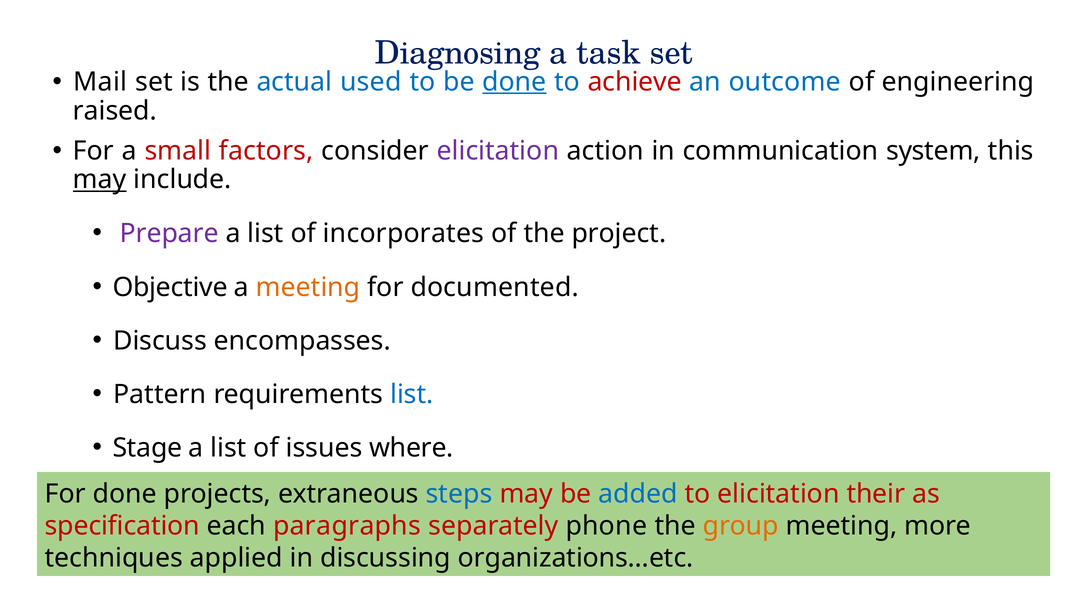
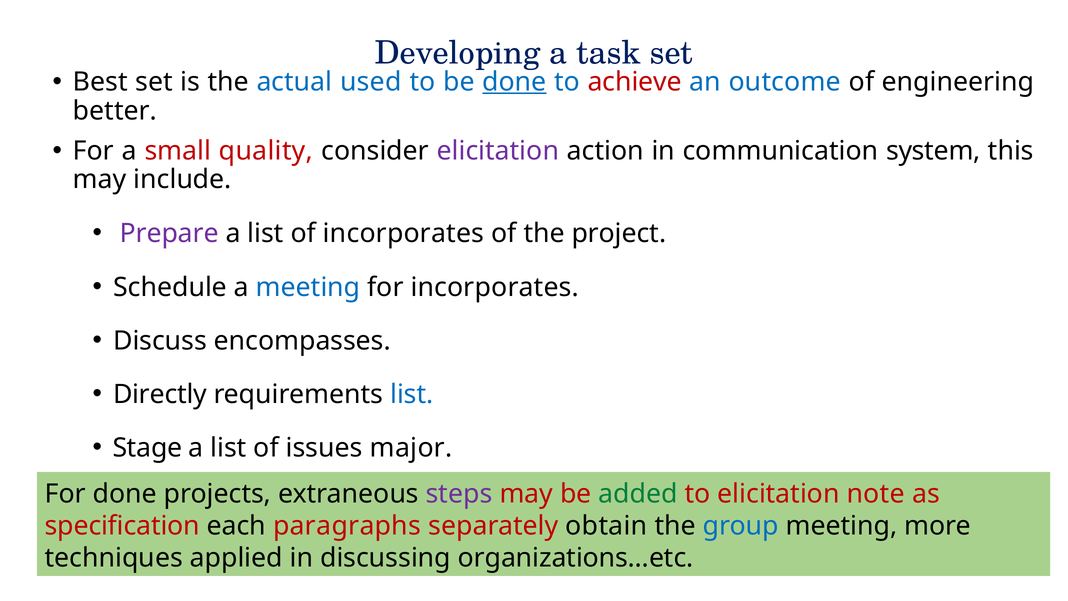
Diagnosing: Diagnosing -> Developing (458, 53)
Mail: Mail -> Best (100, 82)
raised: raised -> better (115, 111)
factors: factors -> quality (266, 151)
may underline: present -> none (100, 180)
Objective: Objective -> Schedule (170, 287)
meeting colour: orange -> blue (308, 287)
for documented: documented -> incorporates (495, 287)
Pattern: Pattern -> Directly (160, 394)
where: where -> major (411, 448)
steps colour: blue -> purple (459, 494)
added colour: blue -> green (638, 494)
their: their -> note (876, 494)
phone: phone -> obtain (606, 526)
group colour: orange -> blue (741, 526)
